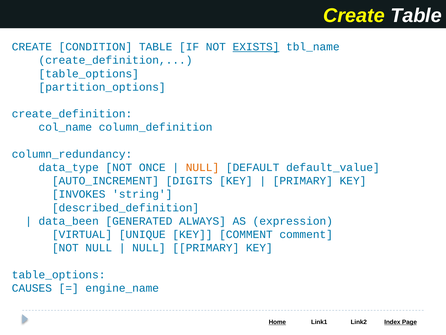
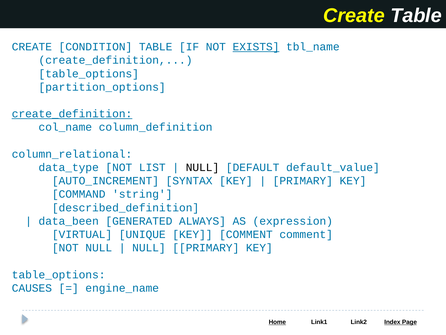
create_definition underline: none -> present (72, 114)
column_redundancy: column_redundancy -> column_relational (72, 154)
ONCE: ONCE -> LIST (152, 167)
NULL colour: orange -> black (202, 167)
DIGITS: DIGITS -> SYNTAX (189, 181)
INVOKES: INVOKES -> COMMAND (79, 194)
